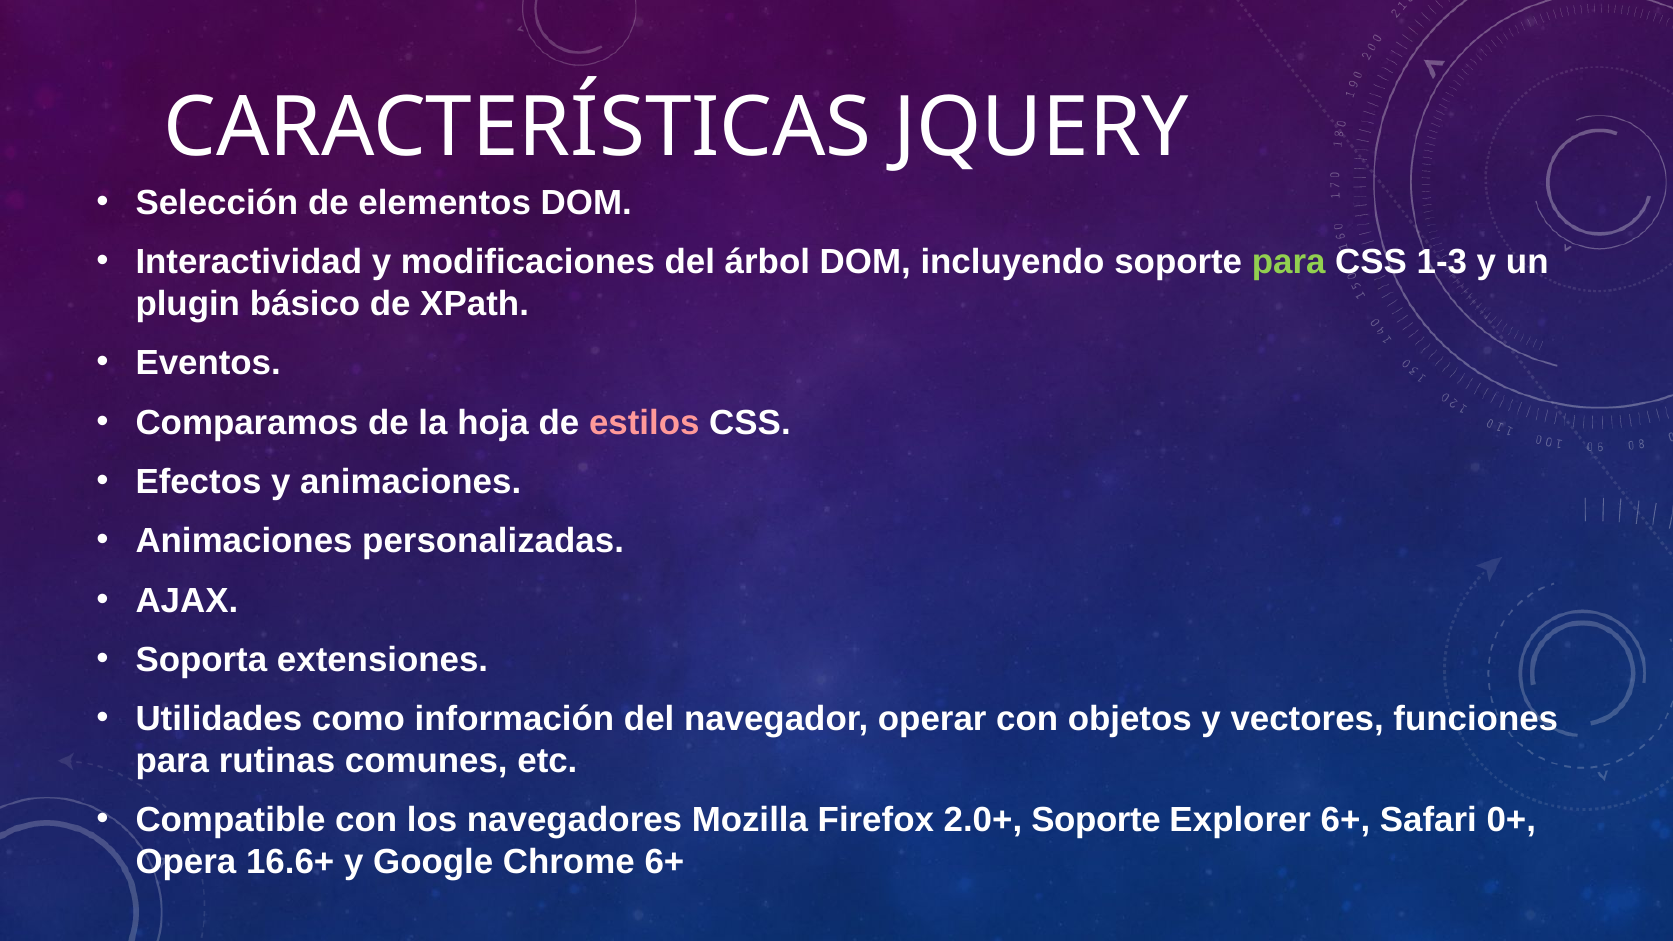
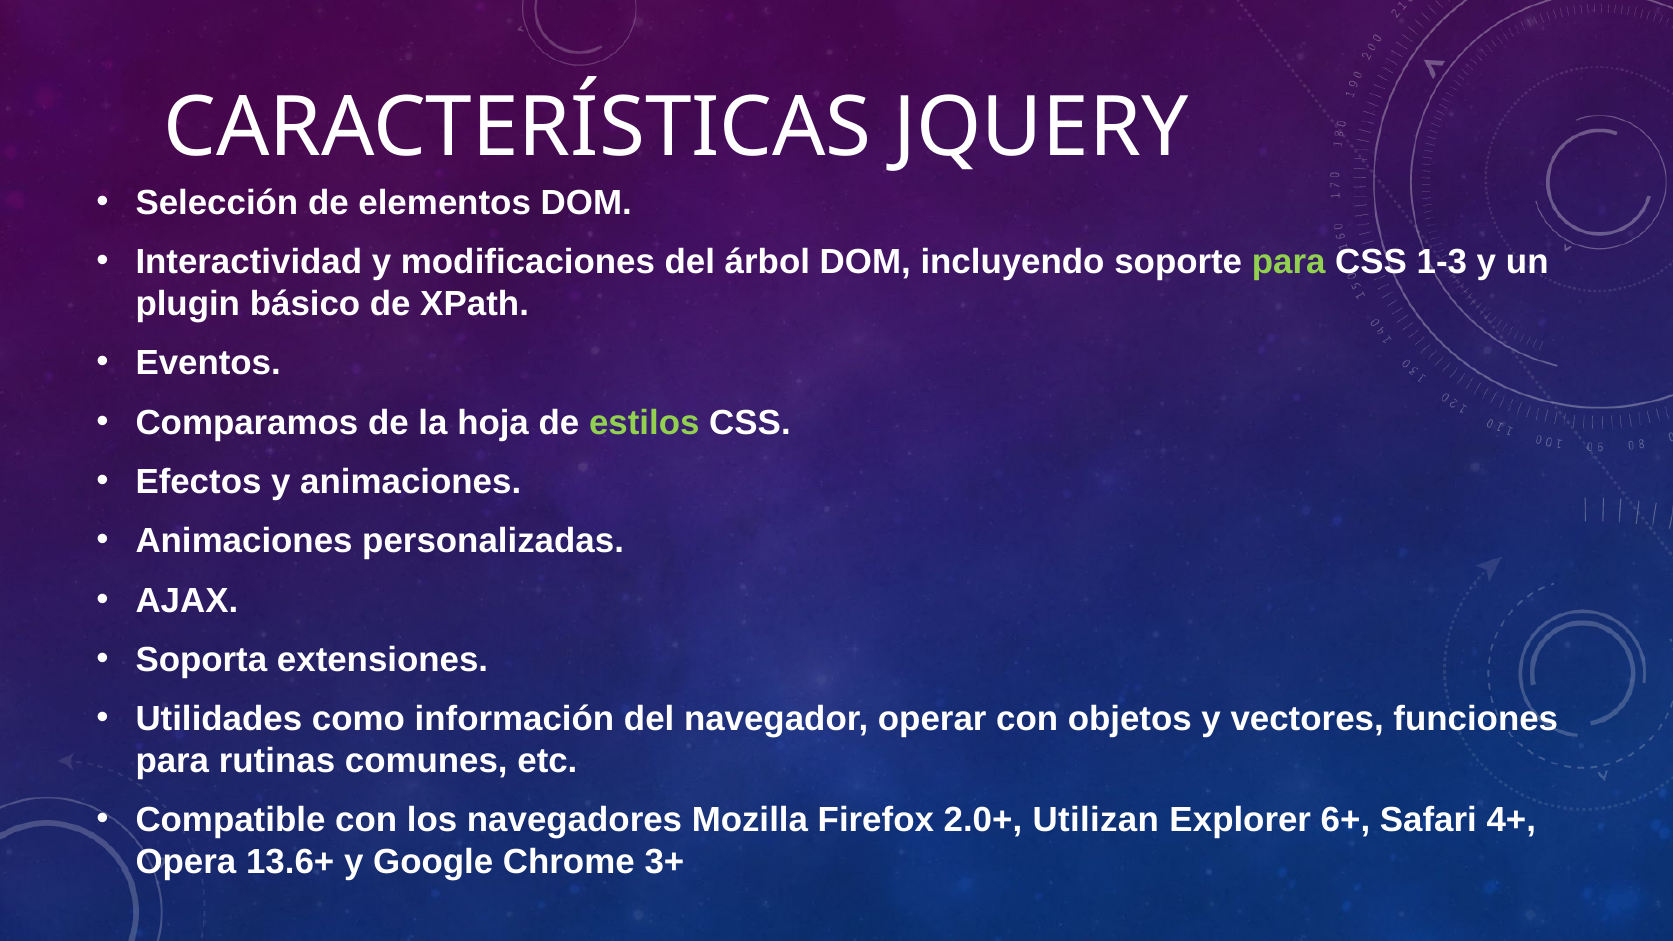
estilos colour: pink -> light green (644, 423)
2.0+ Soporte: Soporte -> Utilizan (1096, 820)
0+: 0+ -> 4+ (1511, 820)
16.6+: 16.6+ -> 13.6+ (290, 862)
Chrome 6+: 6+ -> 3+ (664, 862)
